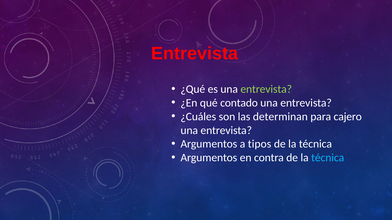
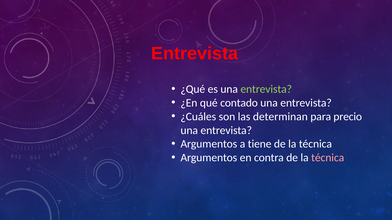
cajero: cajero -> precio (348, 117)
tipos: tipos -> tiene (260, 144)
técnica colour: light blue -> pink (328, 158)
